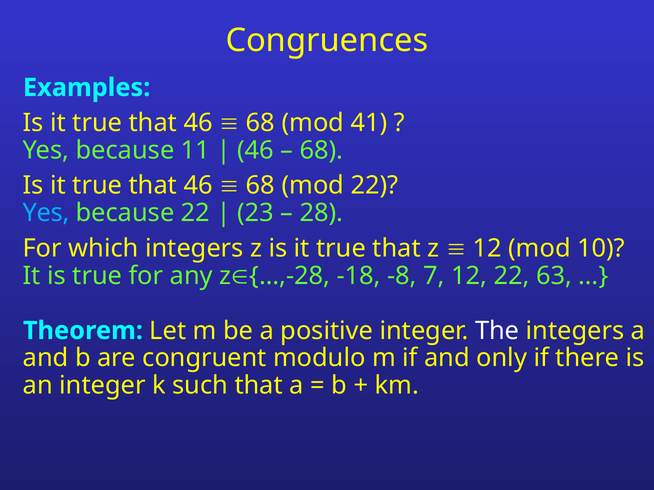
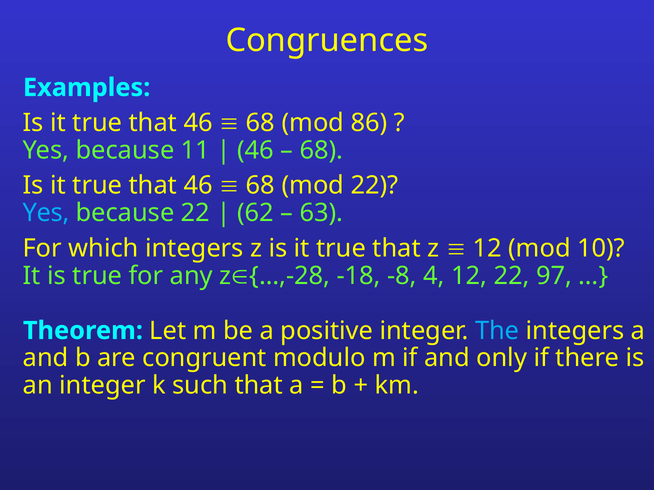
41: 41 -> 86 (369, 123)
23: 23 -> 62 (256, 213)
28: 28 -> 63 (321, 213)
7: 7 -> 4 (434, 276)
63: 63 -> 97 (554, 276)
The colour: white -> light blue (497, 331)
